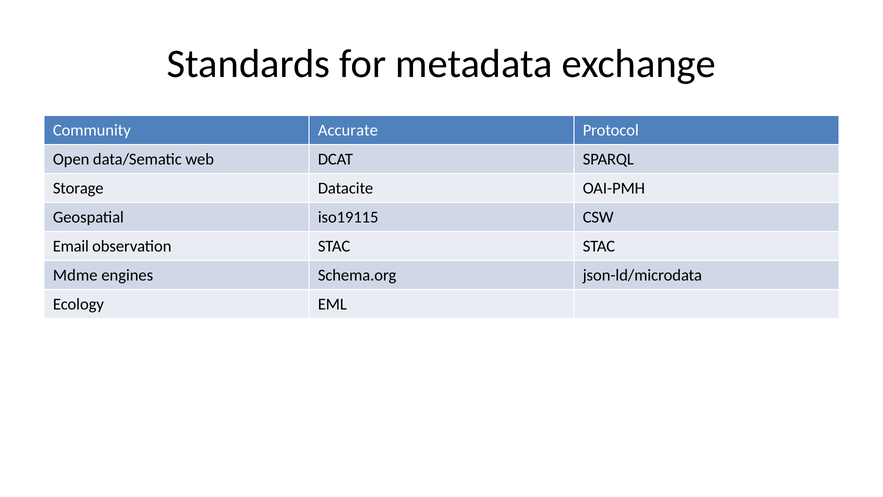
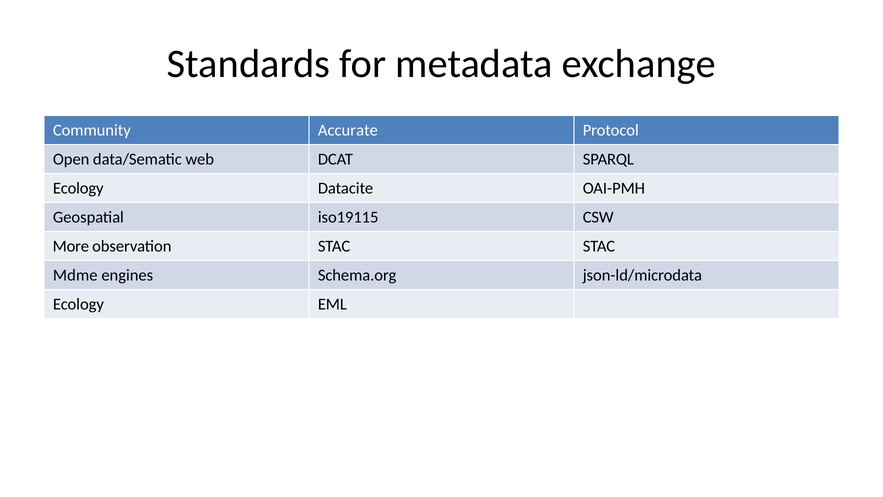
Storage: Storage -> Ecology (78, 188)
Email: Email -> More (71, 246)
